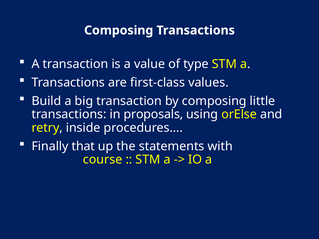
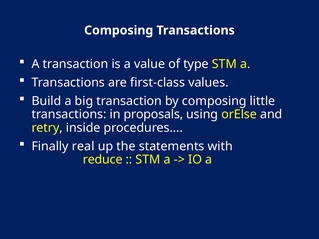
that: that -> real (83, 146)
course: course -> reduce (103, 160)
